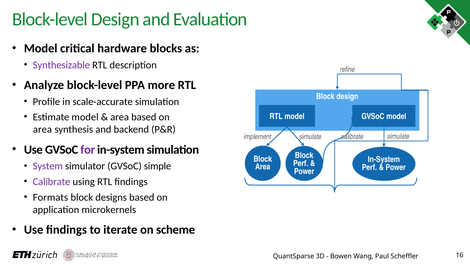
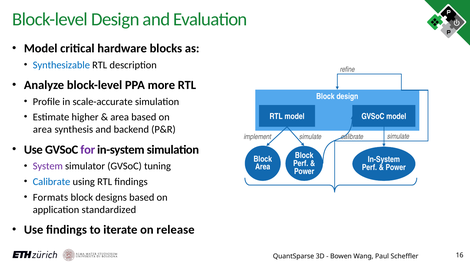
Synthesizable colour: purple -> blue (61, 65)
Estimate model: model -> higher (85, 117)
simple: simple -> tuning (157, 166)
Calibrate colour: purple -> blue (52, 182)
microkernels: microkernels -> standardized (109, 210)
scheme: scheme -> release (175, 230)
